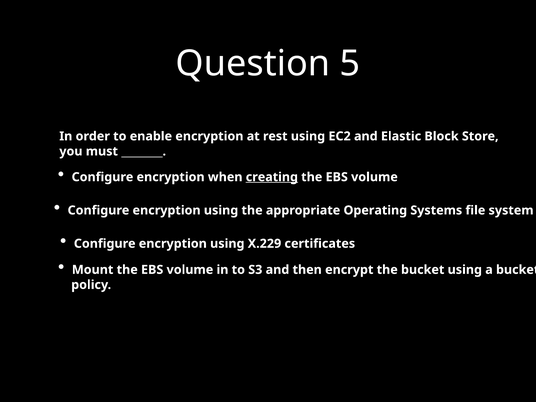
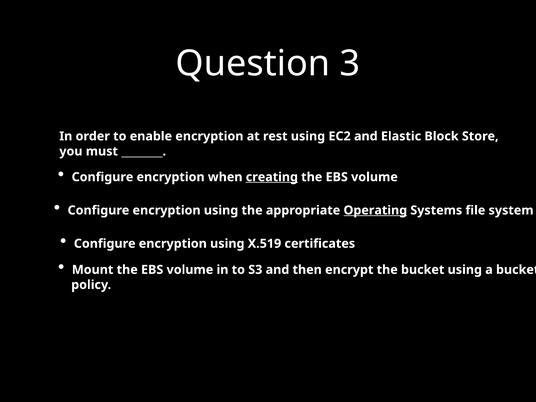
5: 5 -> 3 (350, 63)
Operating underline: none -> present (375, 210)
X.229: X.229 -> X.519 (264, 244)
